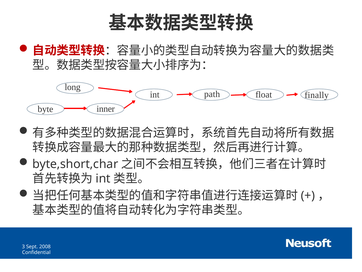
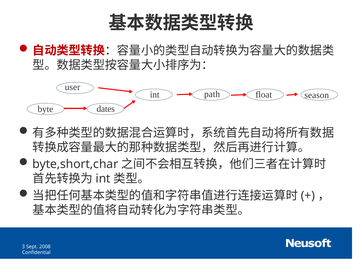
long: long -> user (73, 87)
finally: finally -> season (317, 95)
inner: inner -> dates (106, 109)
